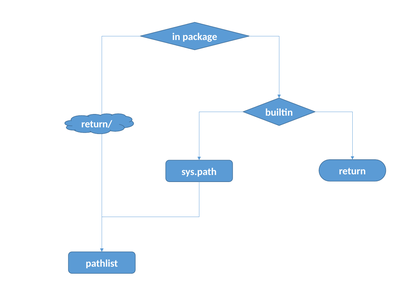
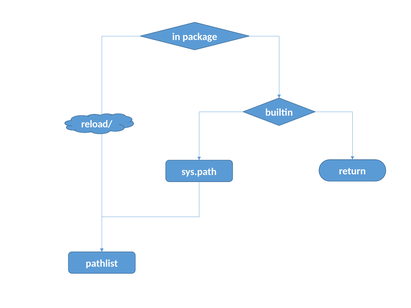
return/: return/ -> reload/ (97, 124)
